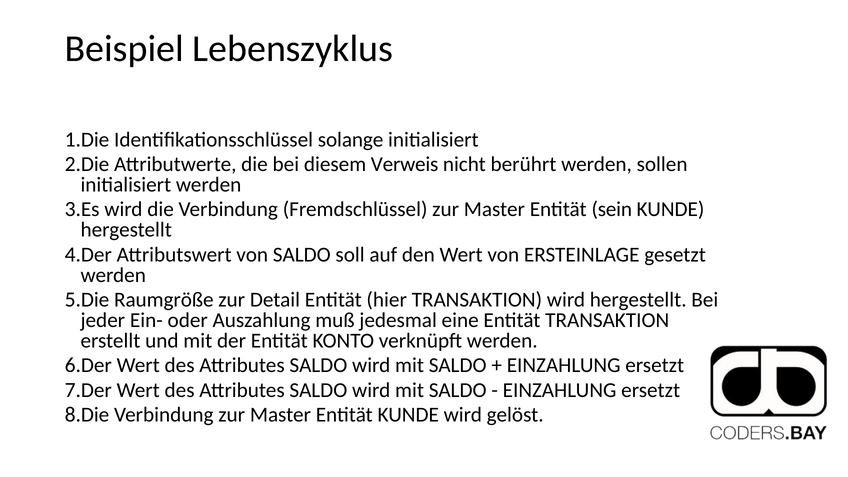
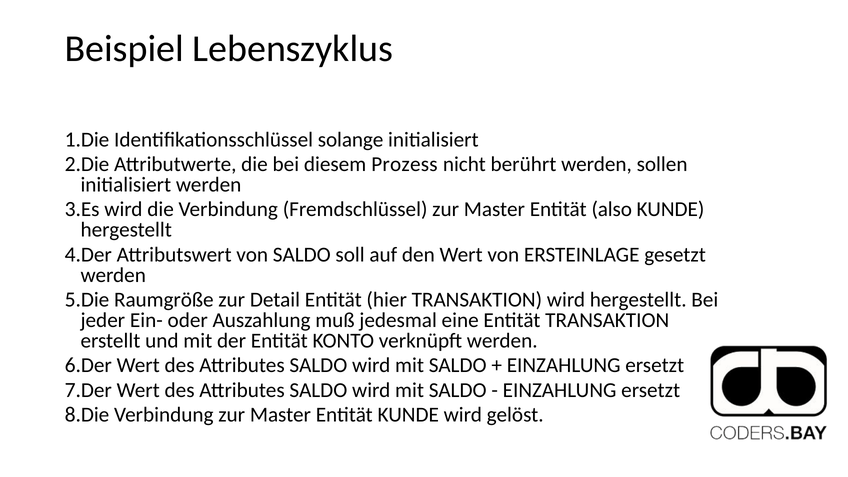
Verweis: Verweis -> Prozess (404, 164)
sein: sein -> also (612, 209)
